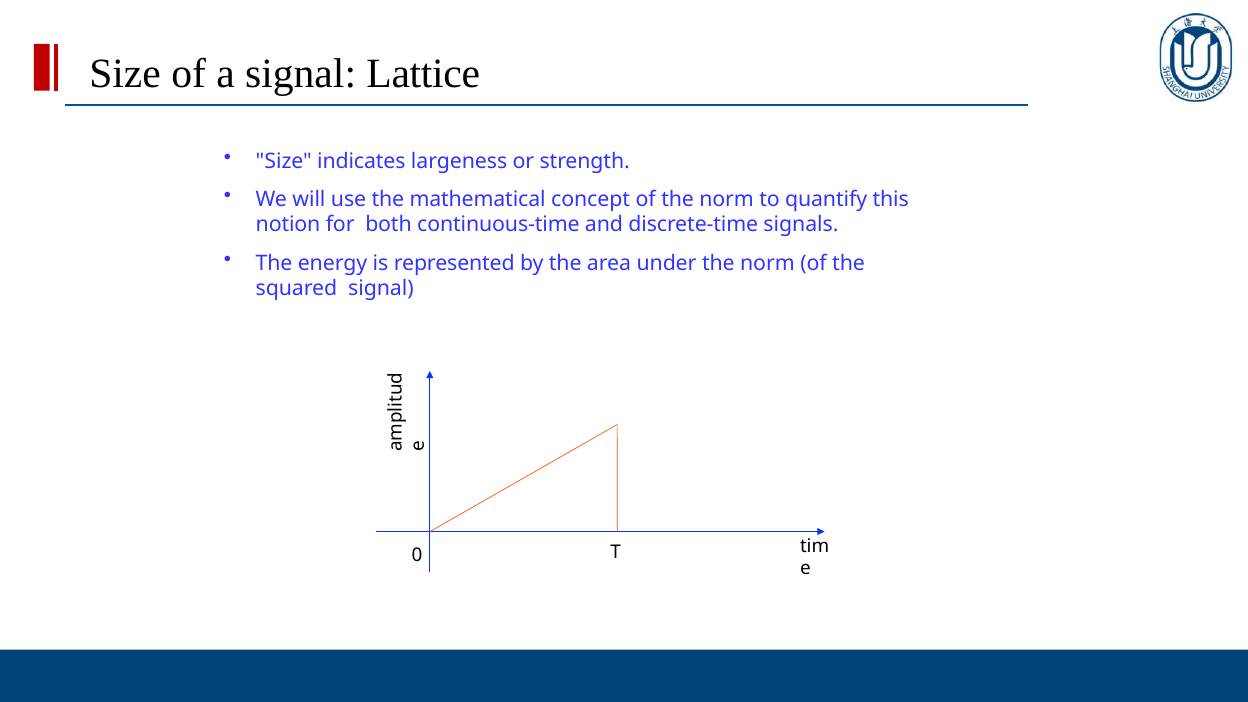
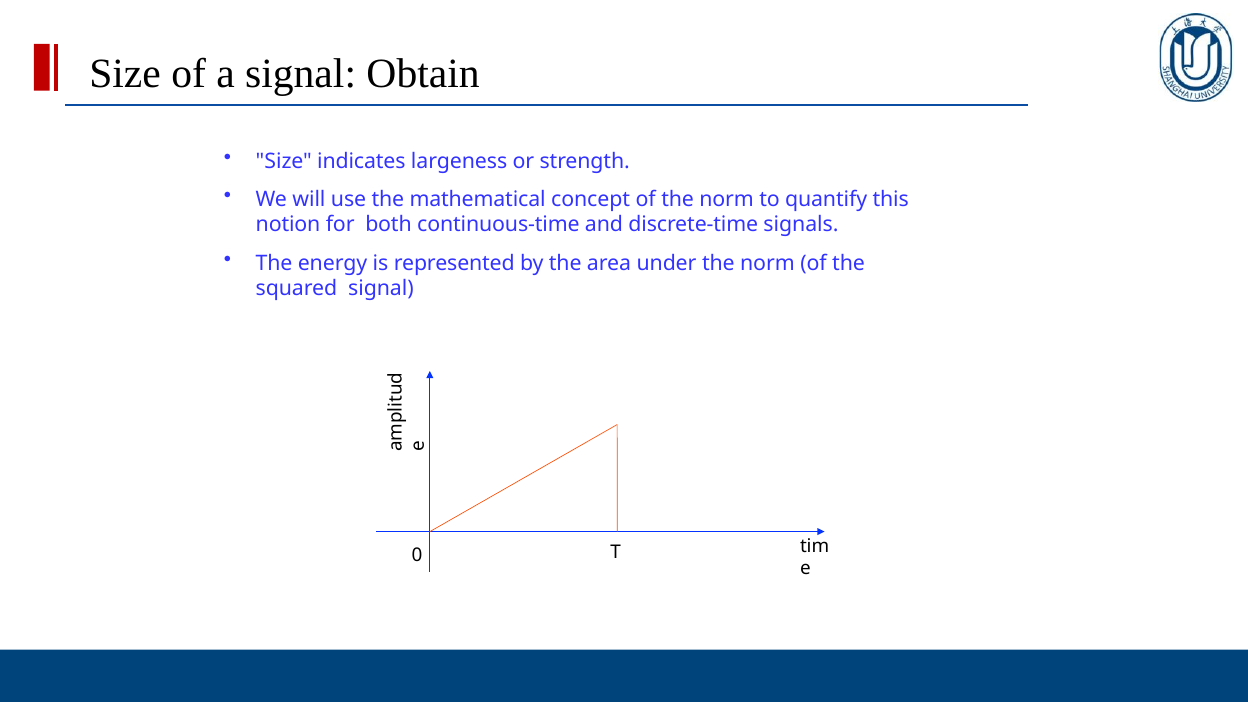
Lattice: Lattice -> Obtain (423, 74)
